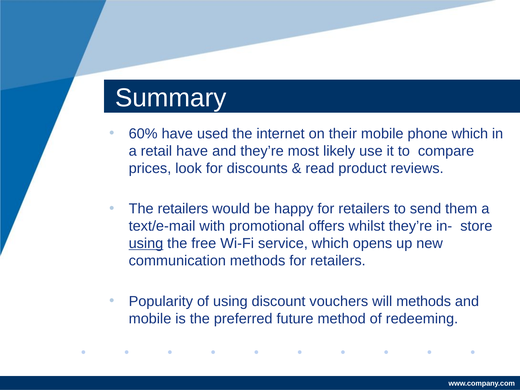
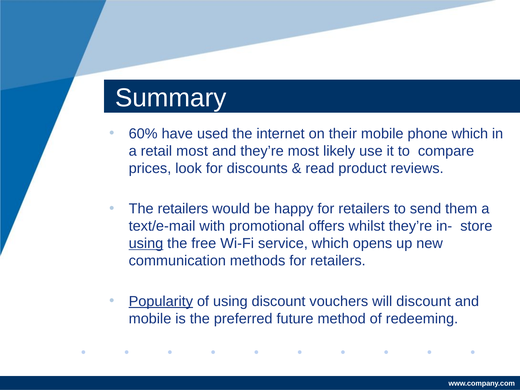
retail have: have -> most (192, 151)
Popularity underline: none -> present (161, 301)
will methods: methods -> discount (424, 301)
